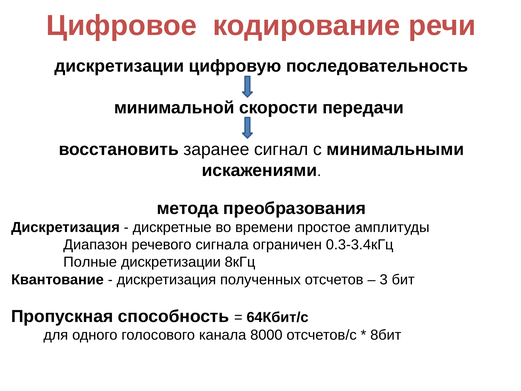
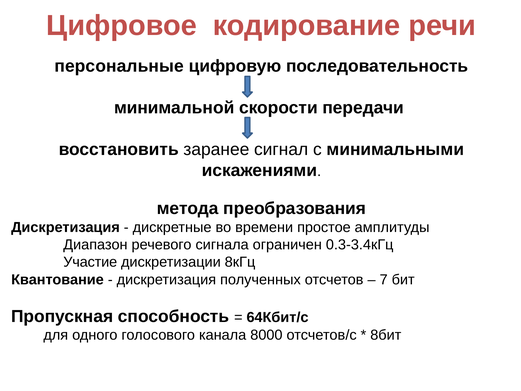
дискретизации: дискретизации -> персональные (119, 66)
Полные: Полные -> Участие (90, 262)
3: 3 -> 7 (384, 279)
